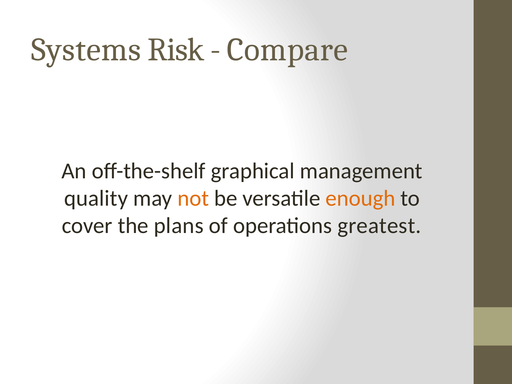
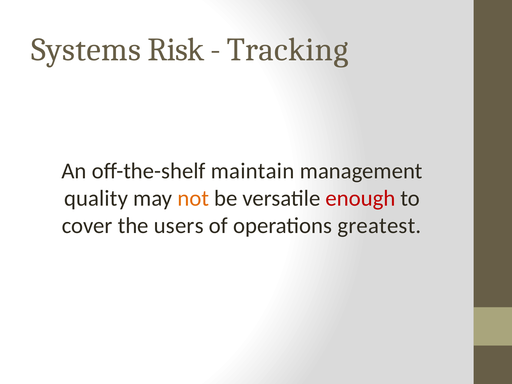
Compare: Compare -> Tracking (288, 50)
graphical: graphical -> maintain (253, 171)
enough colour: orange -> red (360, 198)
plans: plans -> users (179, 226)
